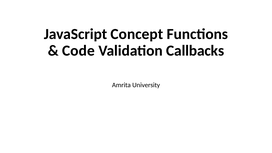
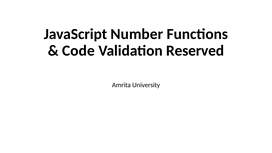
Concept: Concept -> Number (137, 34)
Callbacks: Callbacks -> Reserved (195, 51)
